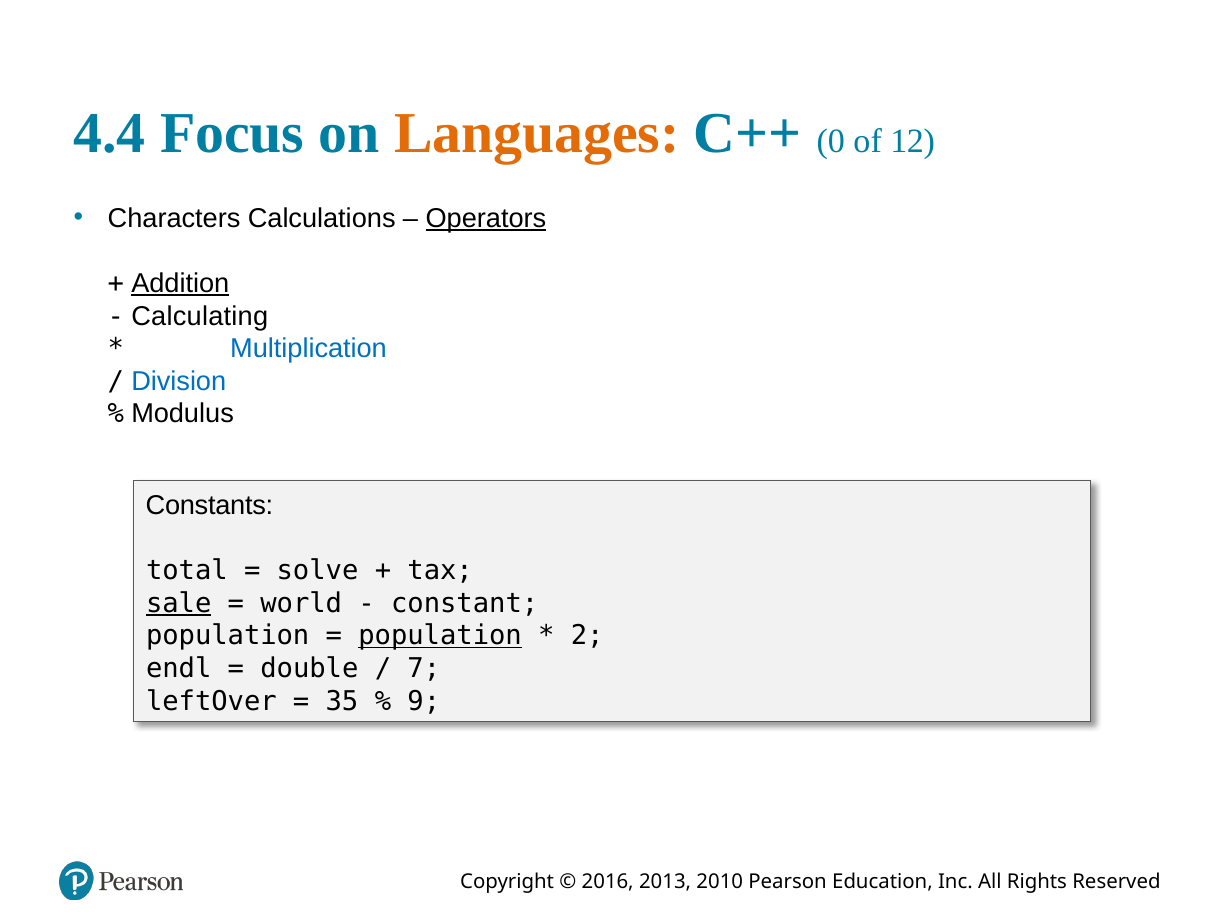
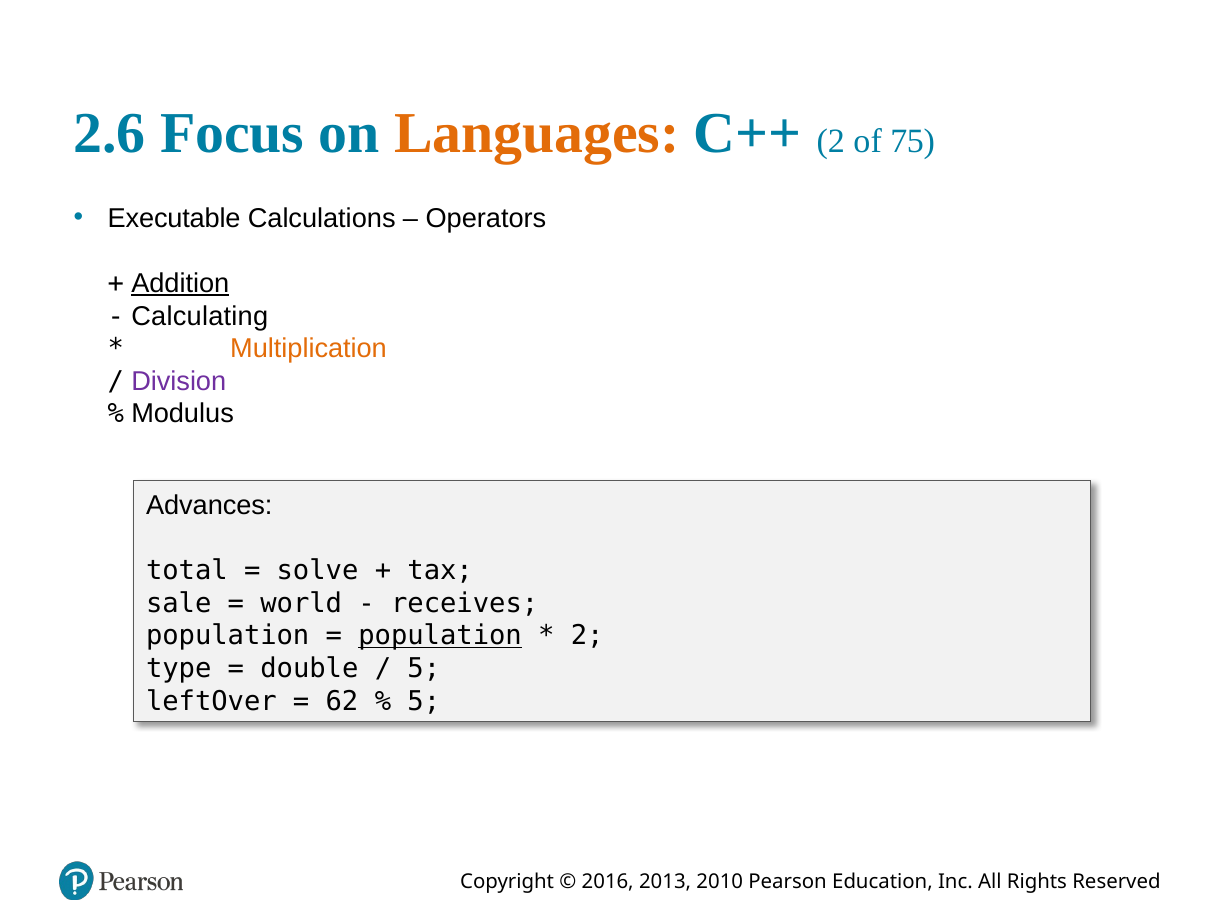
4.4: 4.4 -> 2.6 (110, 133)
C++ 0: 0 -> 2 (831, 141)
12: 12 -> 75 (913, 141)
Characters: Characters -> Executable (174, 218)
Operators underline: present -> none (486, 218)
Multiplication colour: blue -> orange (309, 349)
Division colour: blue -> purple (179, 381)
Constants: Constants -> Advances (209, 505)
sale underline: present -> none (179, 603)
constant: constant -> receives (465, 603)
endl: endl -> type (179, 668)
7: 7 -> 5 (424, 668)
35: 35 -> 62 (342, 701)
9: 9 -> 5 (424, 701)
